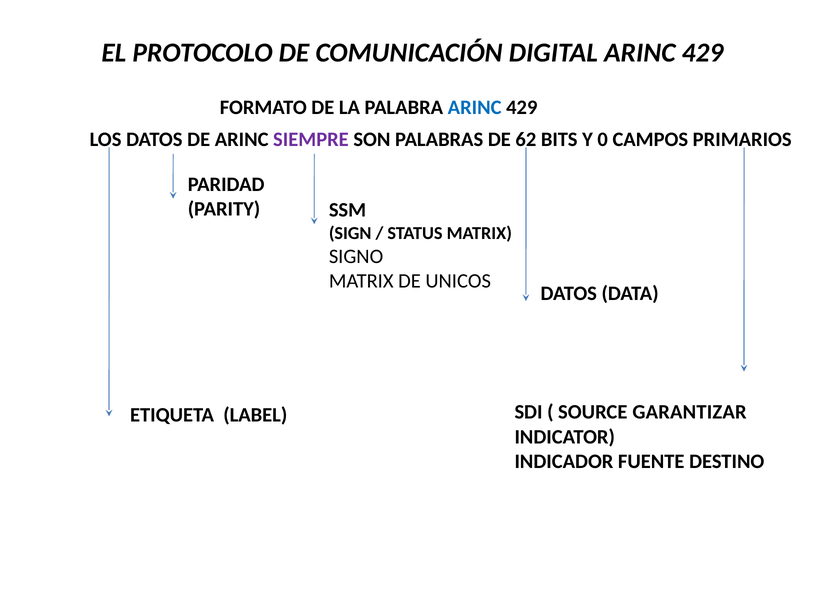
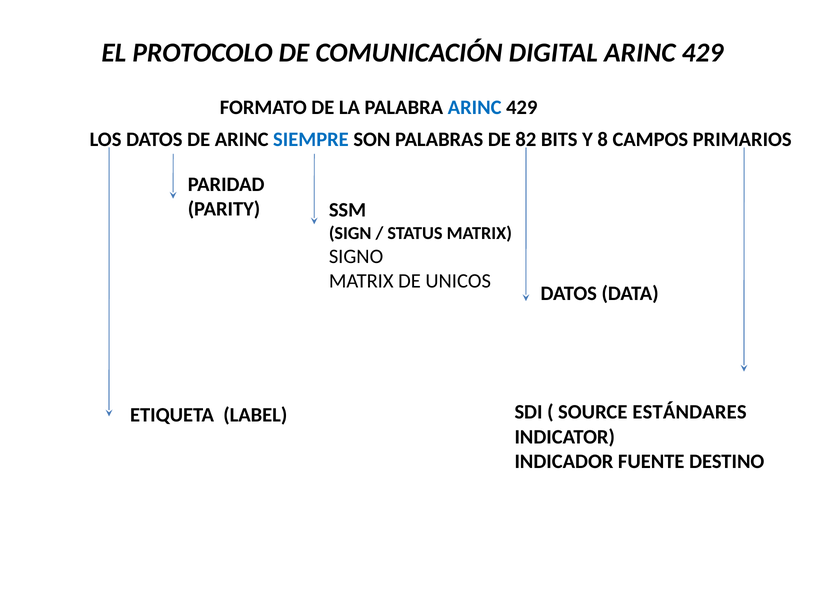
SIEMPRE colour: purple -> blue (311, 140)
62: 62 -> 82 (526, 140)
0: 0 -> 8 (603, 140)
GARANTIZAR: GARANTIZAR -> ESTÁNDARES (690, 413)
